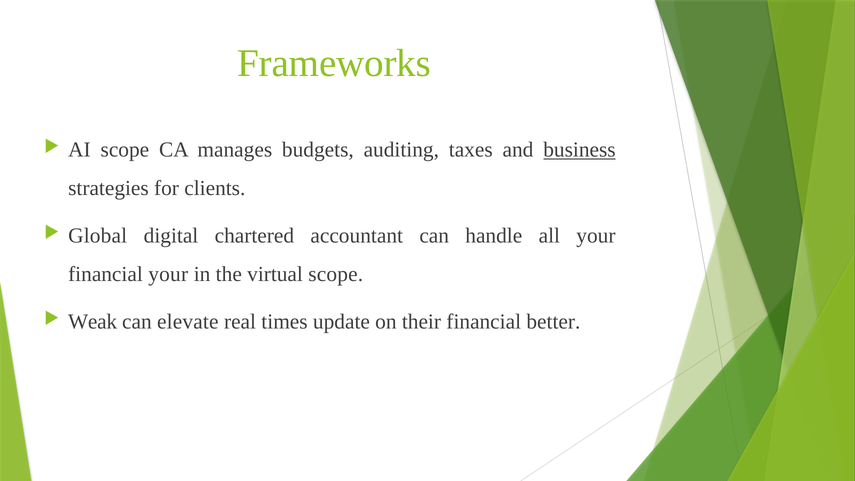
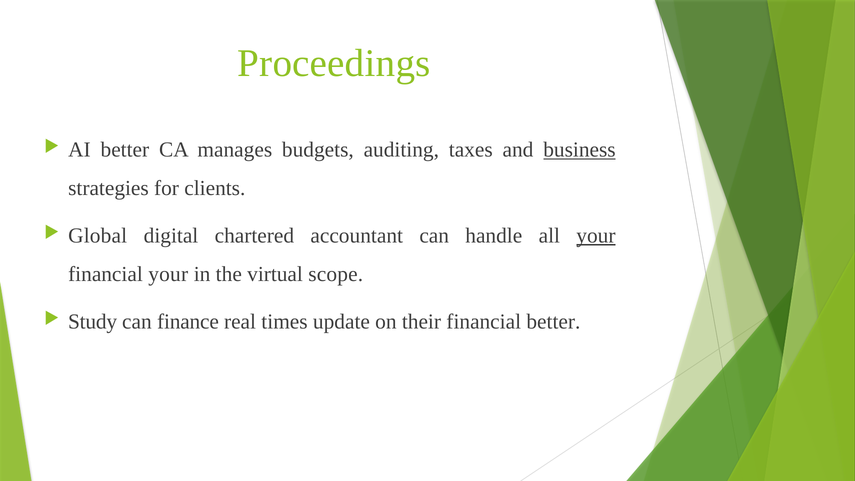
Frameworks: Frameworks -> Proceedings (334, 63)
AI scope: scope -> better (125, 150)
your underline: none -> present (596, 236)
Weak: Weak -> Study (93, 321)
elevate: elevate -> finance (188, 321)
